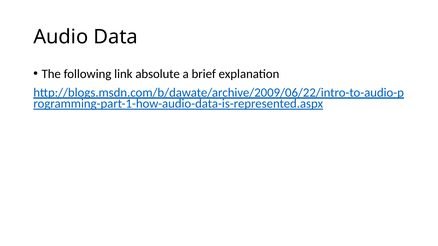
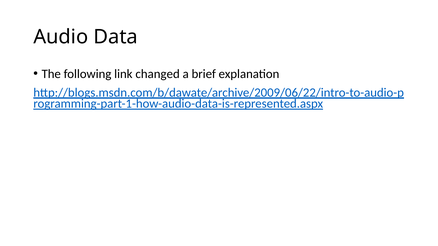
absolute: absolute -> changed (158, 74)
